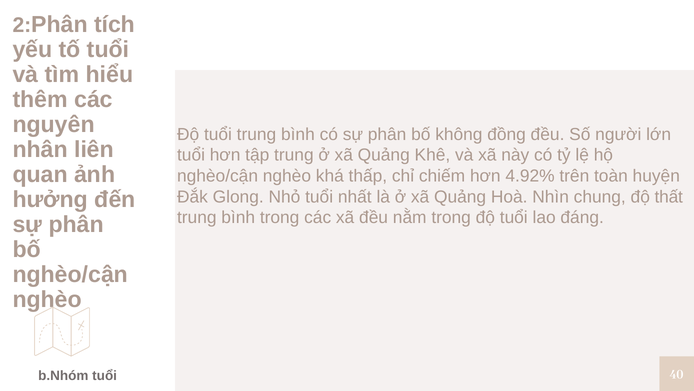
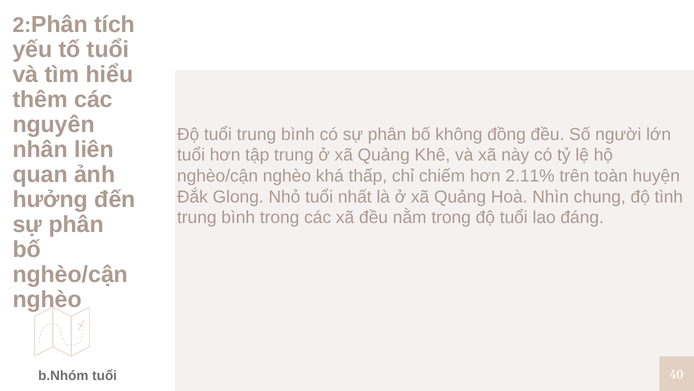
4.92%: 4.92% -> 2.11% (530, 176)
thất: thất -> tình (669, 197)
